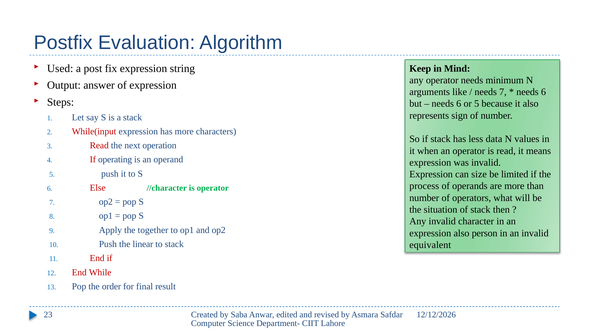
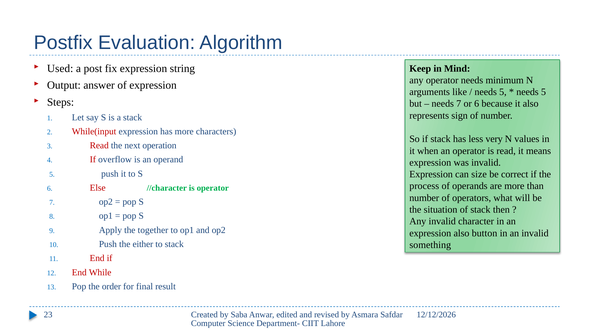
7: 7 -> 5 (503, 92)
6: 6 -> 5 (544, 92)
6: 6 -> 7 (459, 104)
or 5: 5 -> 6 (477, 104)
data: data -> very (494, 139)
operating: operating -> overflow (115, 160)
limited: limited -> correct (515, 174)
person: person -> button (485, 233)
equivalent: equivalent -> something (430, 245)
linear: linear -> either (143, 244)
